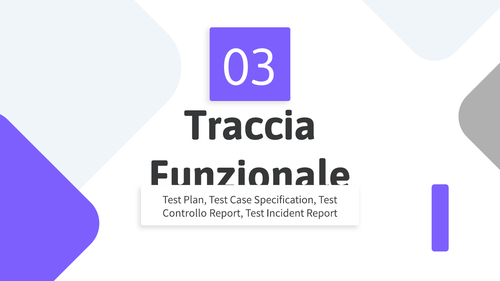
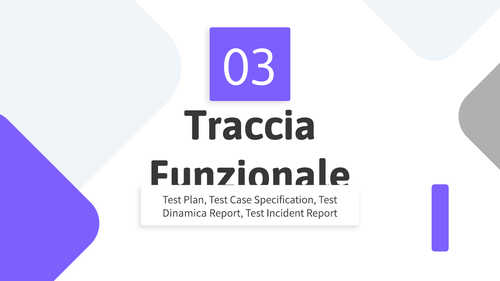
Controllo: Controllo -> Dinamica (185, 213)
